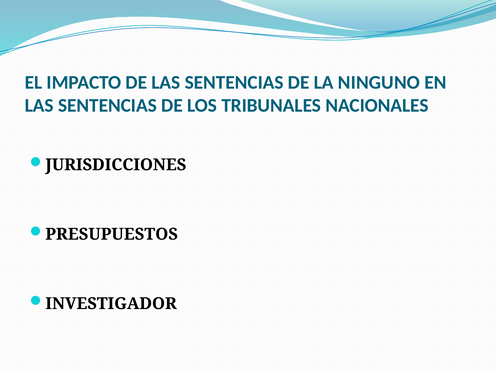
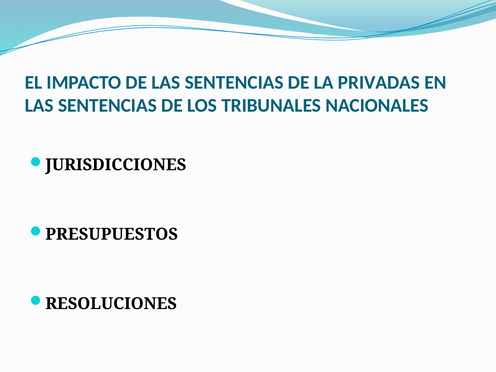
NINGUNO: NINGUNO -> PRIVADAS (379, 82)
INVESTIGADOR: INVESTIGADOR -> RESOLUCIONES (111, 304)
